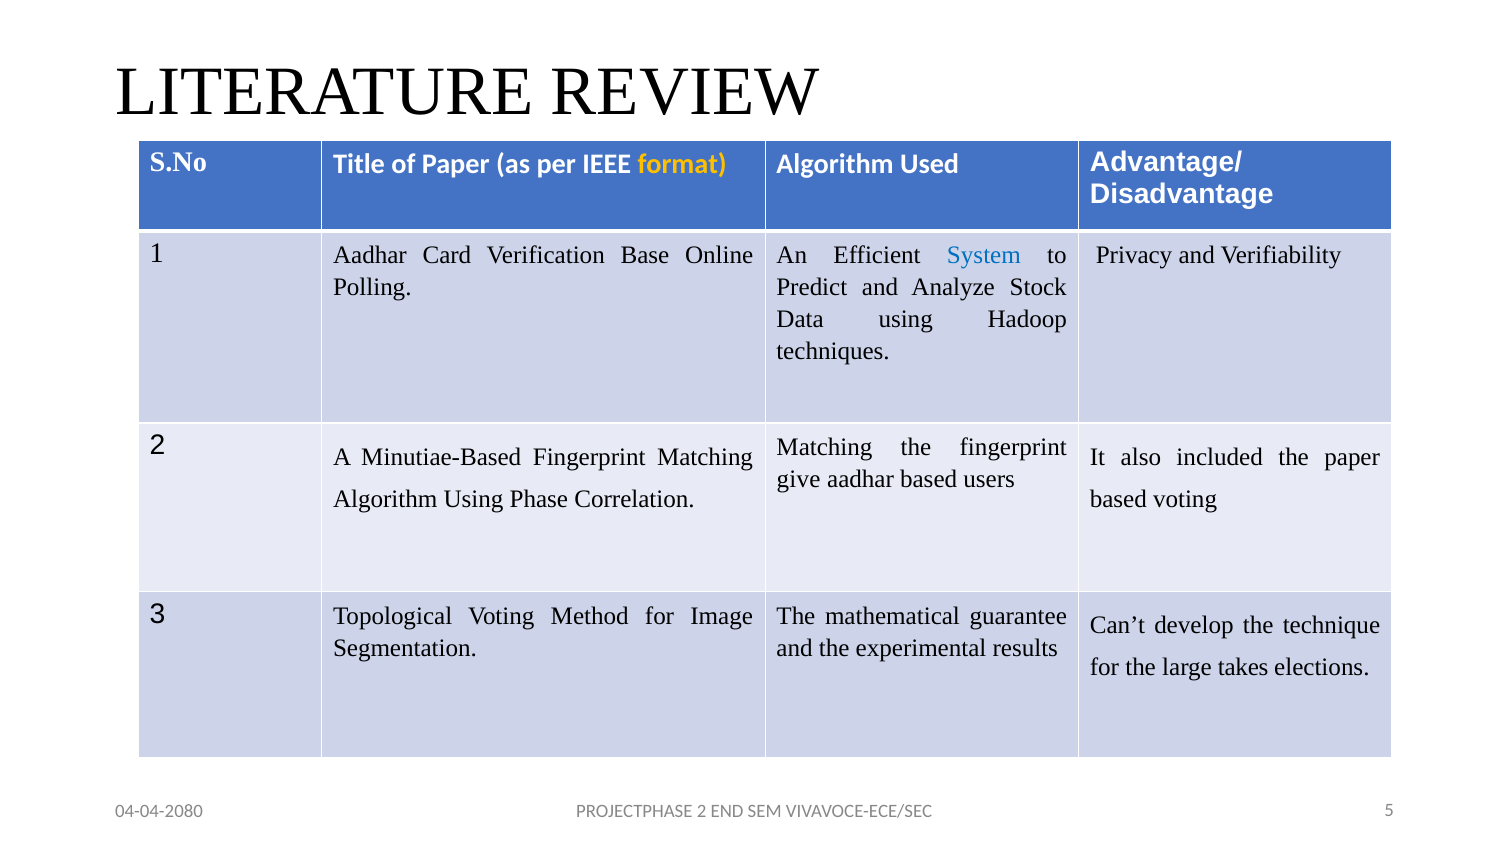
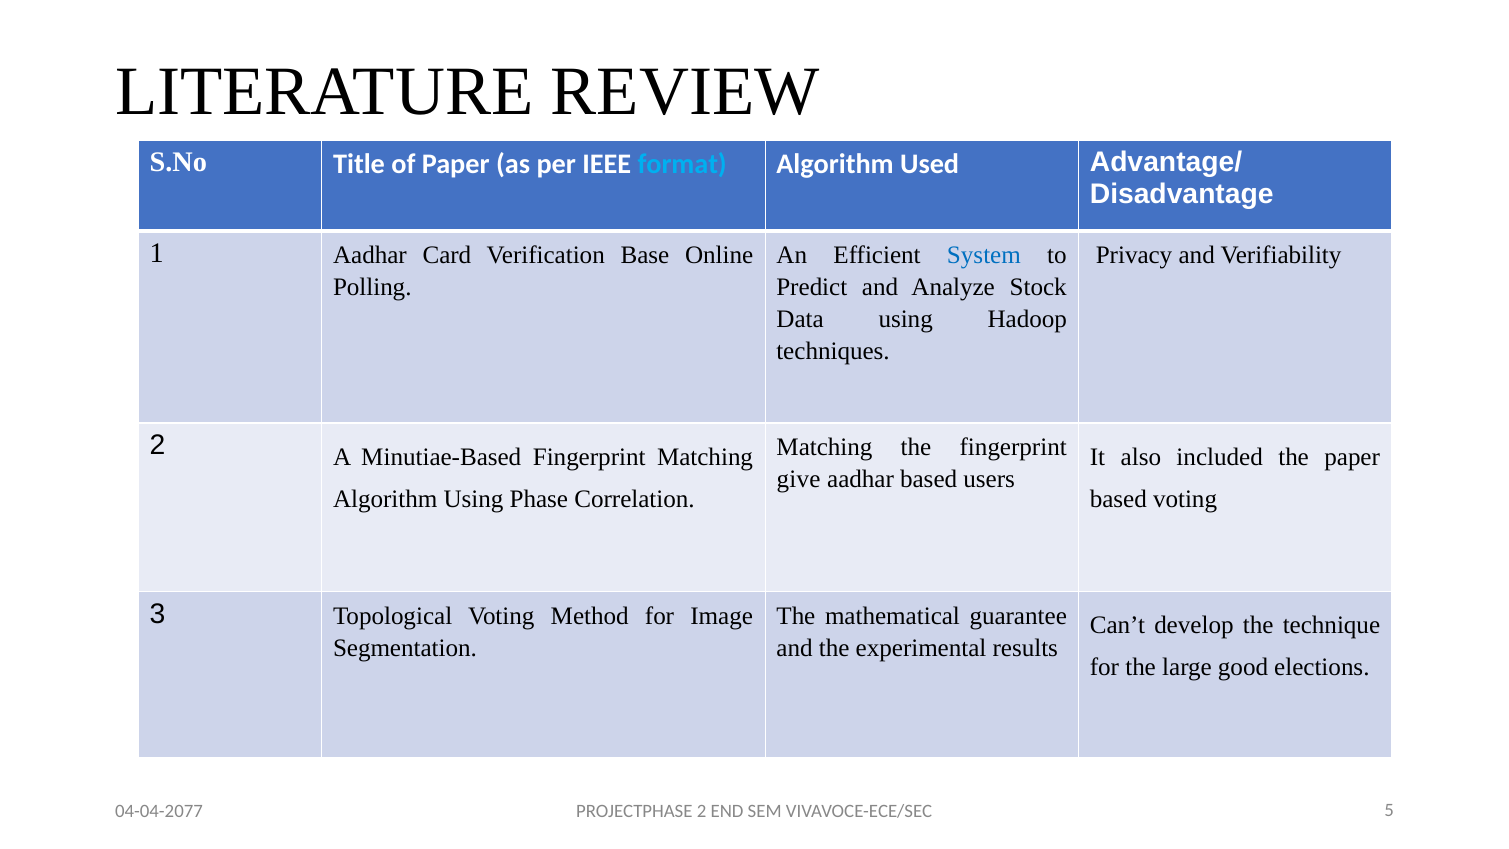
format colour: yellow -> light blue (682, 164)
takes: takes -> good (1243, 667)
04-04-2080: 04-04-2080 -> 04-04-2077 (159, 811)
